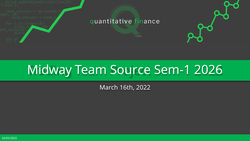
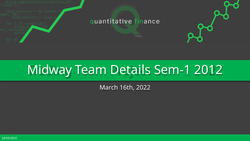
Source: Source -> Details (130, 70)
2026: 2026 -> 2012 (208, 70)
